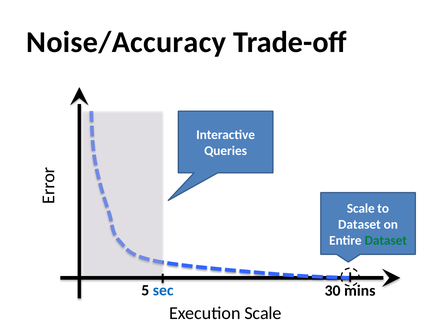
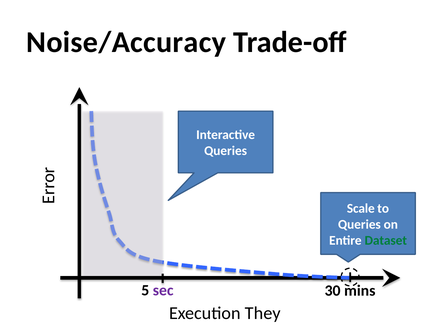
Dataset: Dataset -> Queries (359, 225)
sec colour: blue -> purple (163, 291)
Execution Scale: Scale -> They (263, 313)
